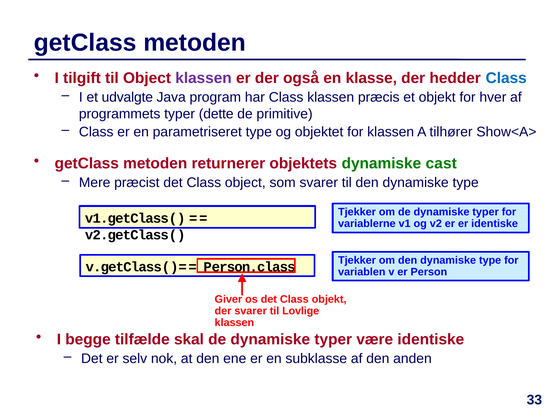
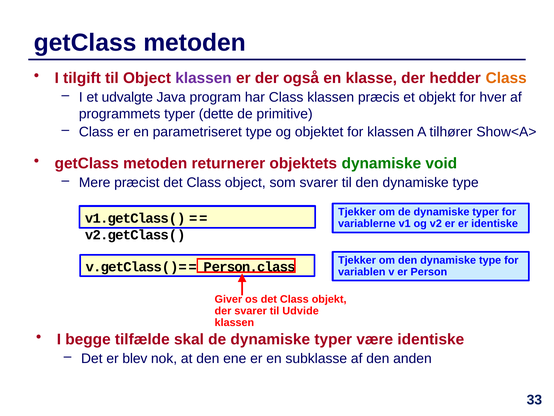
Class colour: blue -> orange (506, 78)
cast: cast -> void (441, 163)
Lovlige: Lovlige -> Udvide (301, 311)
selv: selv -> blev (135, 358)
